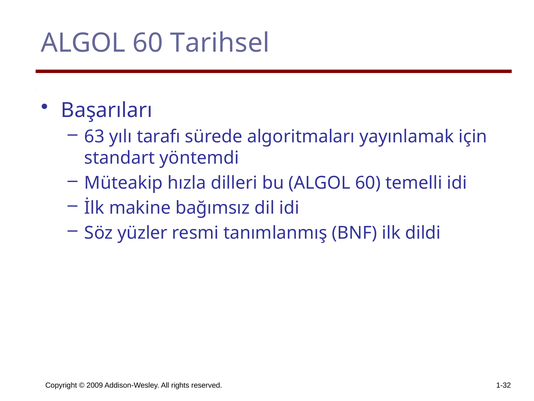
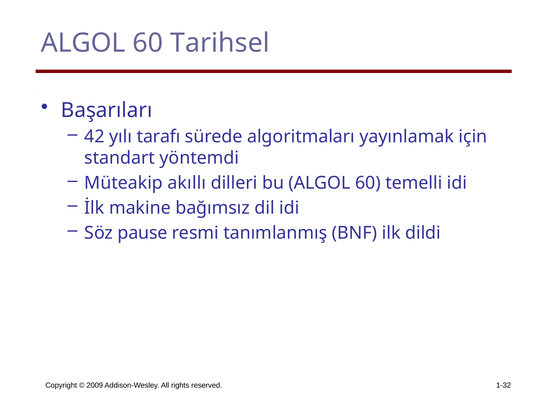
63: 63 -> 42 (95, 137)
hızla: hızla -> akıllı (187, 183)
yüzler: yüzler -> pause (143, 233)
